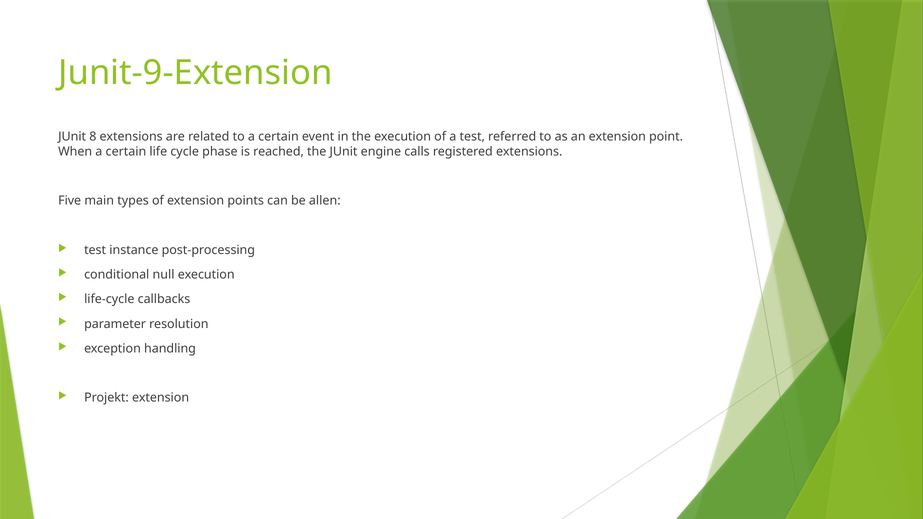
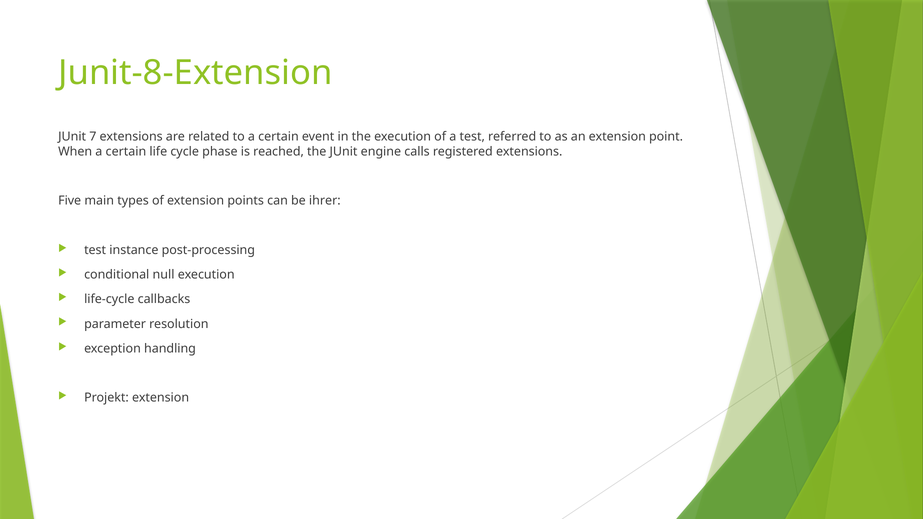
Junit-9-Extension: Junit-9-Extension -> Junit-8-Extension (195, 73)
8: 8 -> 7 (93, 137)
allen: allen -> ihrer (325, 201)
